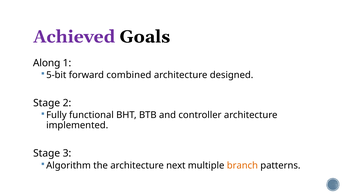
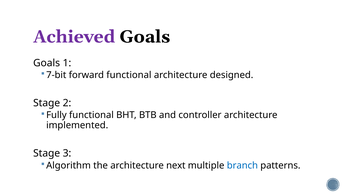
Along: Along -> Goals (47, 63)
5-bit: 5-bit -> 7-bit (56, 75)
forward combined: combined -> functional (129, 75)
branch colour: orange -> blue (242, 166)
